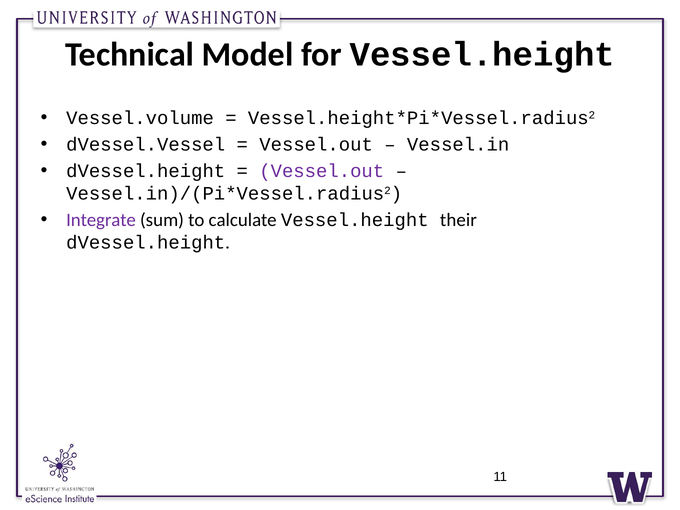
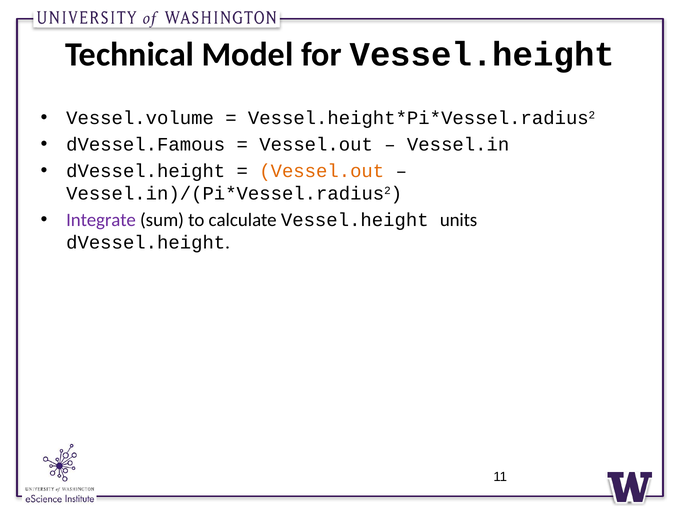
dVessel.Vessel: dVessel.Vessel -> dVessel.Famous (146, 144)
Vessel.out colour: purple -> orange (322, 171)
their: their -> units (459, 220)
